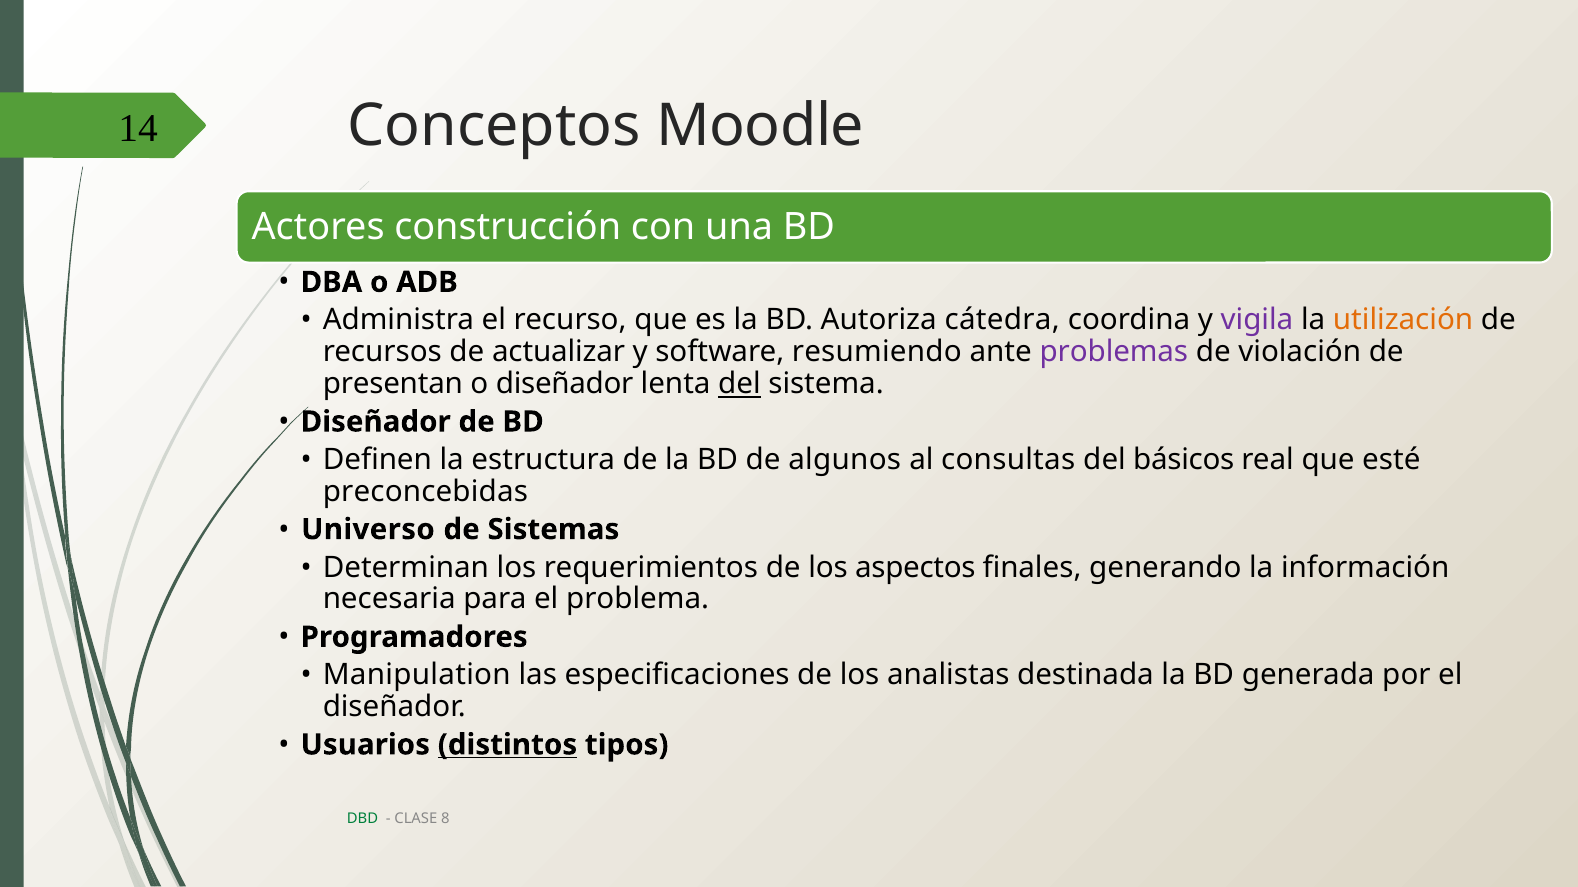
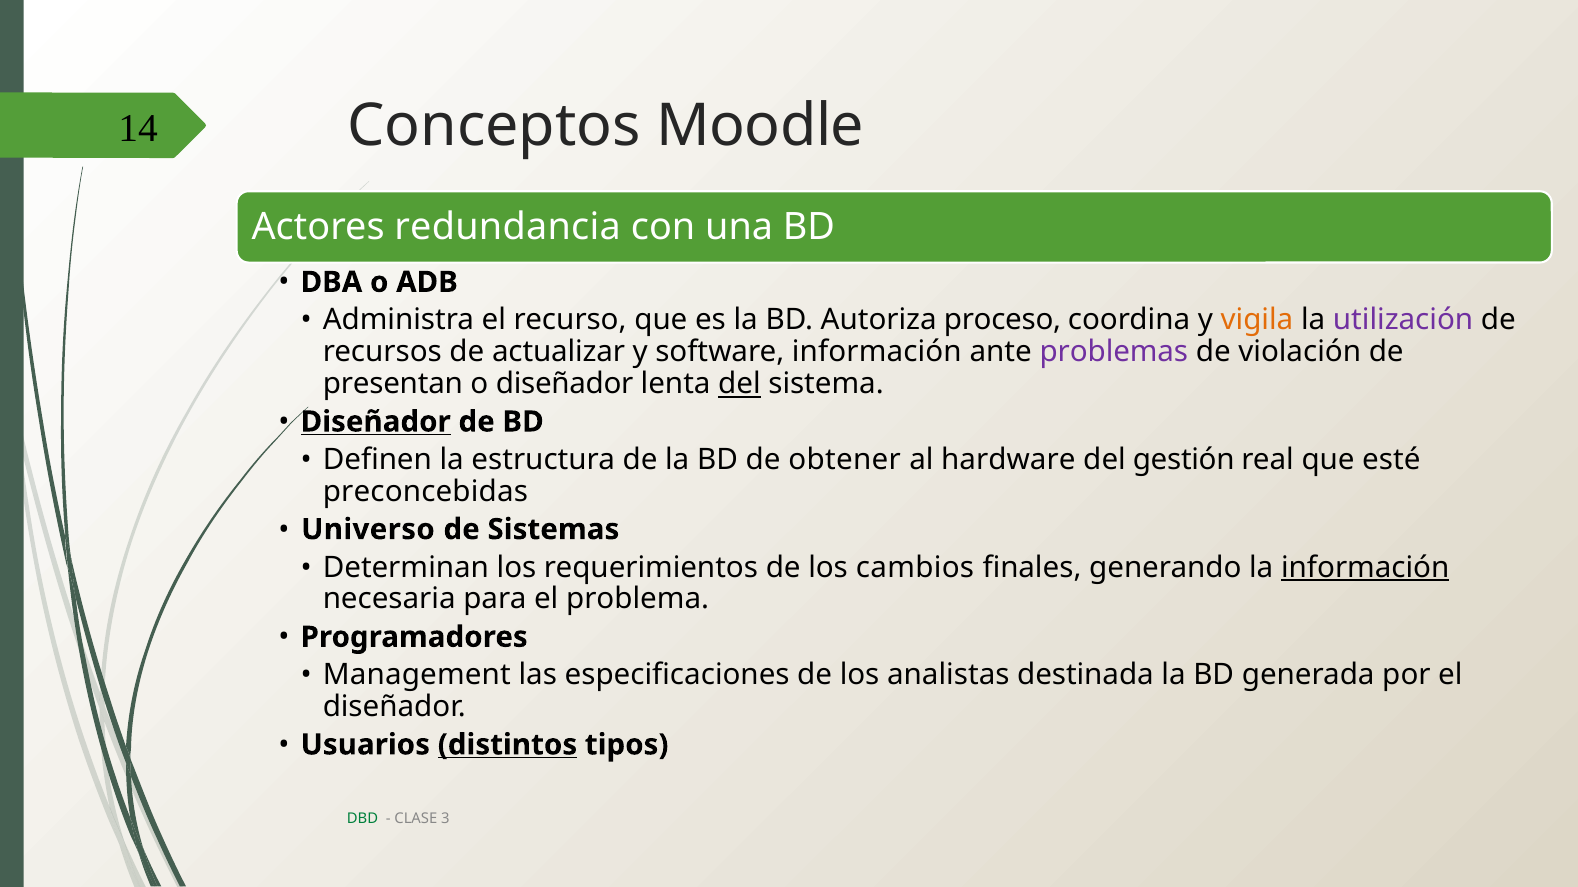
construcción: construcción -> redundancia (508, 227)
cátedra: cátedra -> proceso (1002, 320)
vigila colour: purple -> orange (1257, 320)
utilización colour: orange -> purple (1403, 320)
software resumiendo: resumiendo -> información (877, 352)
Diseñador underline: none -> present (376, 422)
algunos: algunos -> obtener (845, 460)
consultas: consultas -> hardware (1008, 460)
básicos: básicos -> gestión (1184, 460)
aspectos: aspectos -> cambios (915, 568)
información underline: none -> present (1365, 568)
Manipulation: Manipulation -> Management (417, 675)
8: 8 -> 3 (445, 819)
